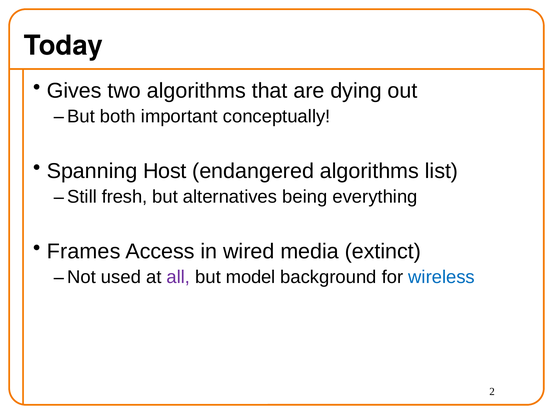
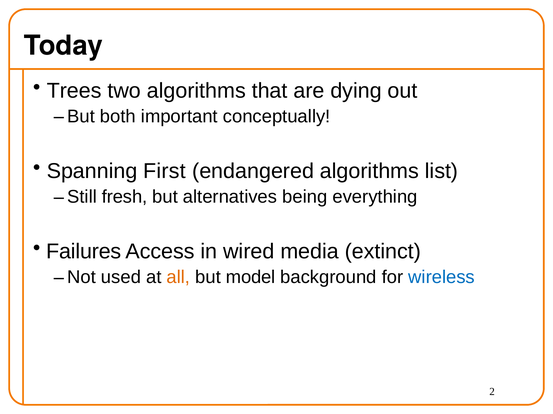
Gives: Gives -> Trees (74, 91)
Host: Host -> First (165, 171)
Frames: Frames -> Failures (84, 252)
all colour: purple -> orange (178, 278)
